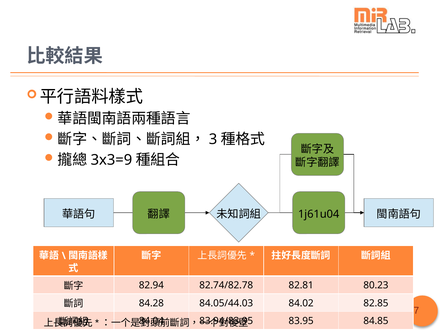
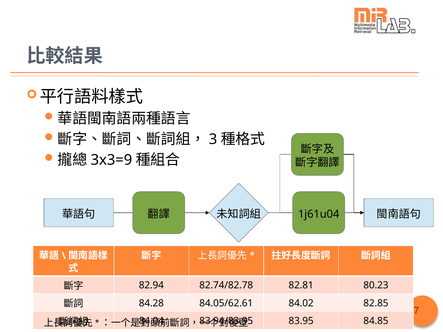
84.05/44.03: 84.05/44.03 -> 84.05/62.61 (226, 303)
